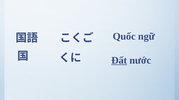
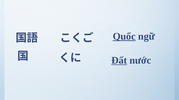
Quốc underline: none -> present (124, 37)
